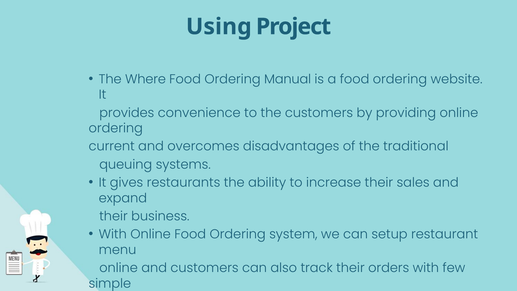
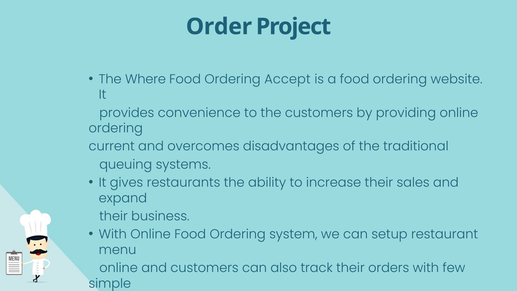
Using: Using -> Order (219, 27)
Manual: Manual -> Accept (287, 79)
